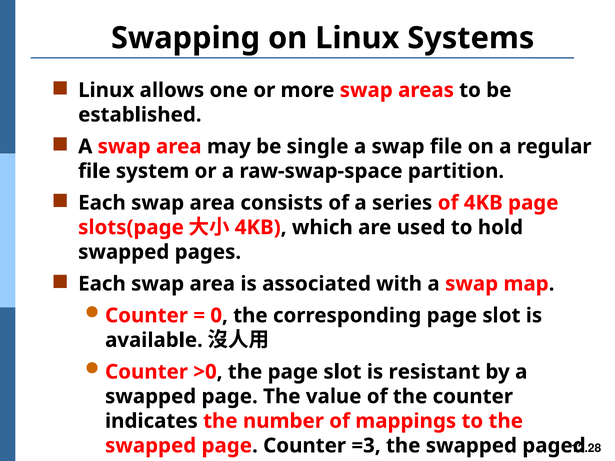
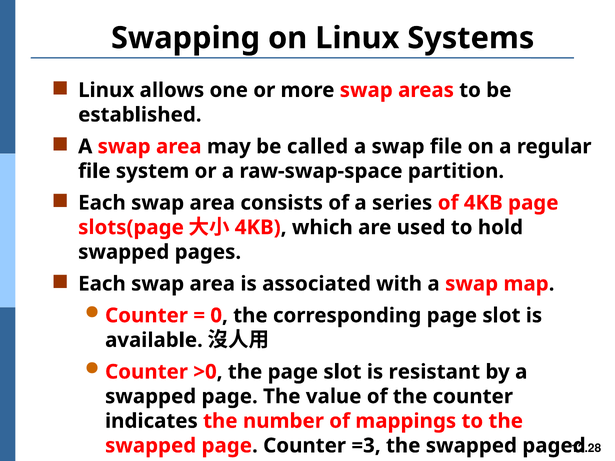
single: single -> called (318, 147)
